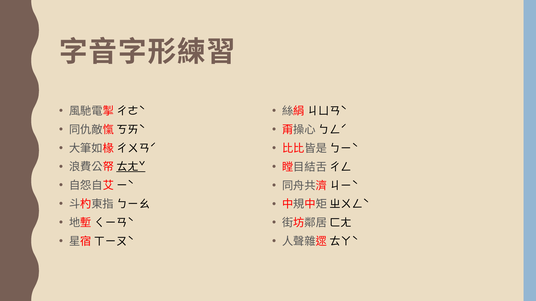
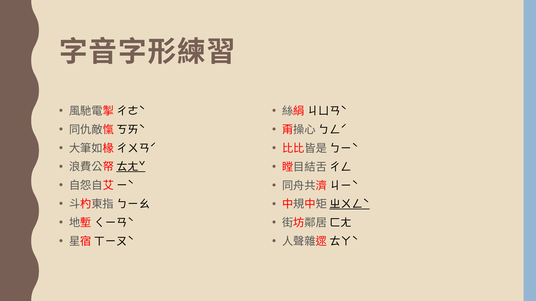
ㄓㄨㄥˋ underline: none -> present (350, 205)
